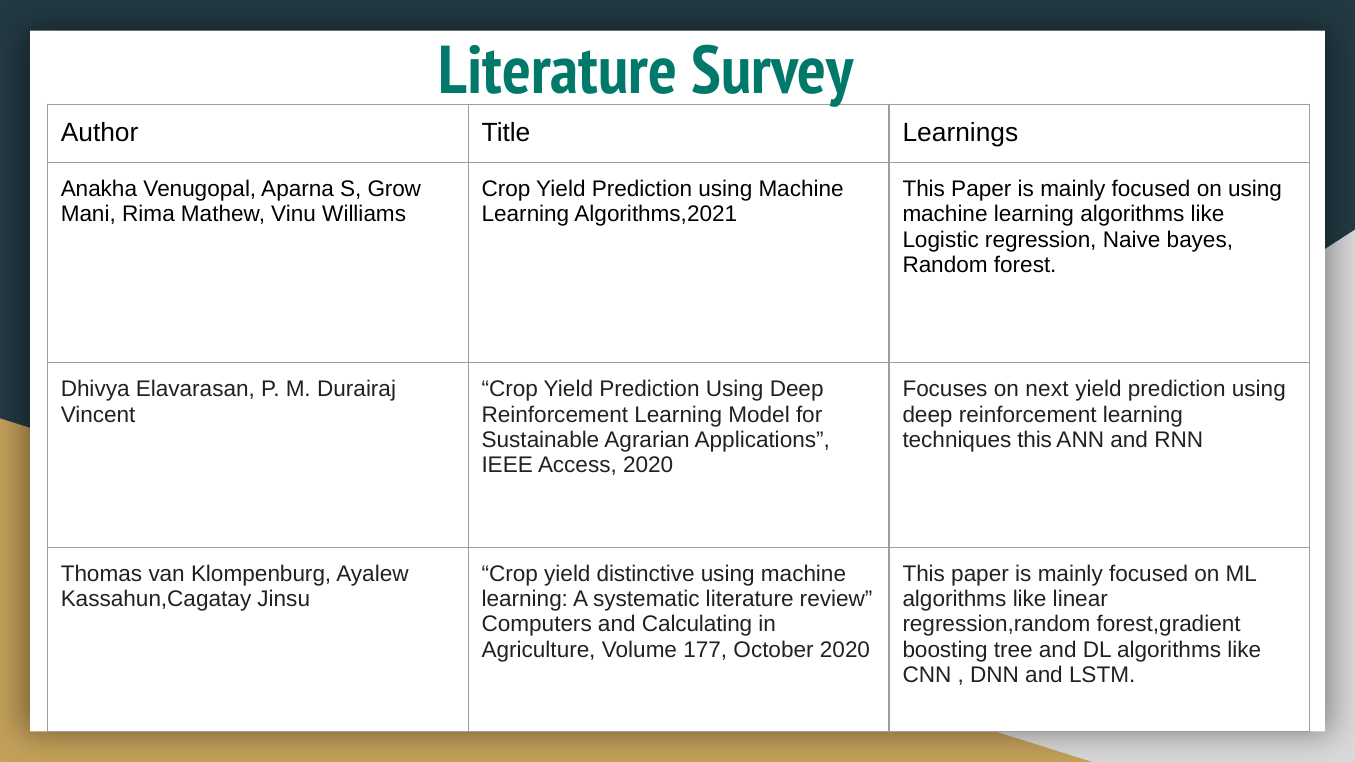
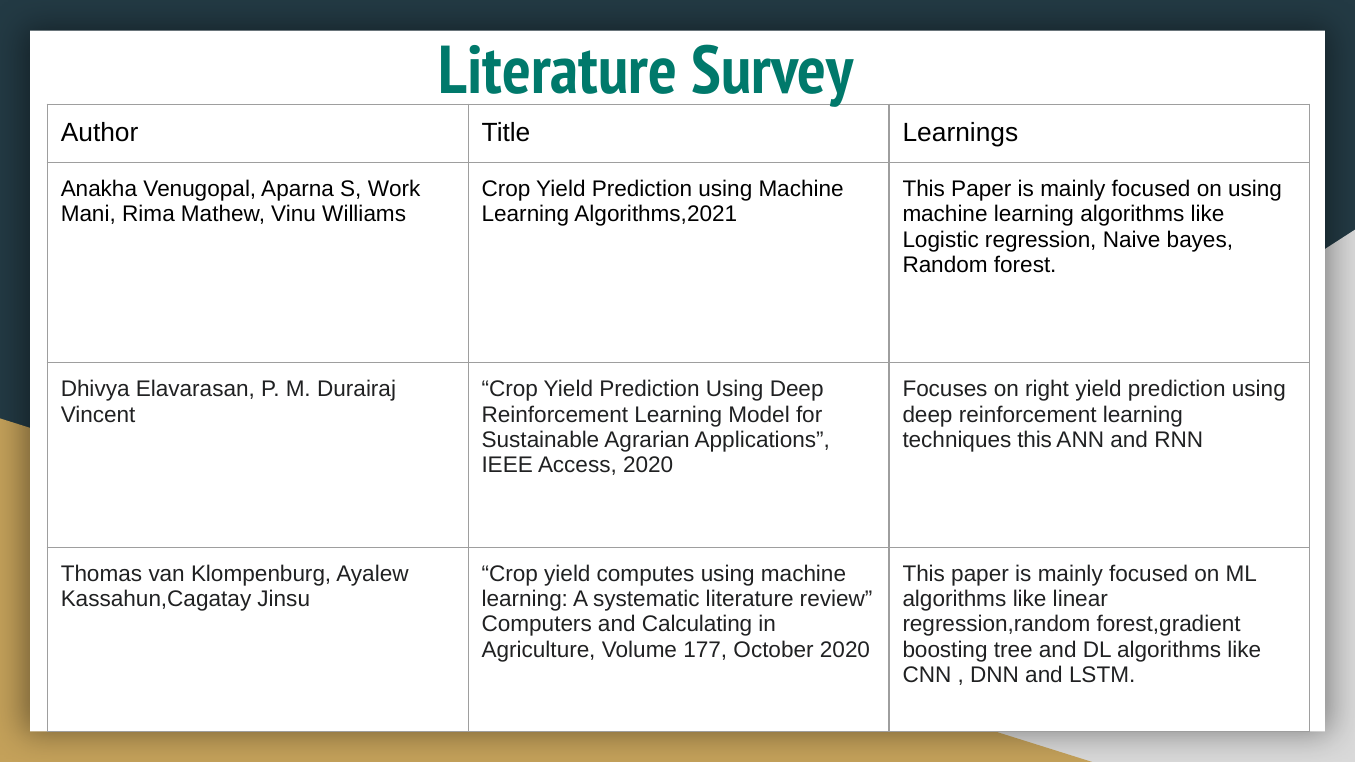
Grow: Grow -> Work (394, 189)
next: next -> right (1047, 390)
distinctive: distinctive -> computes (646, 574)
